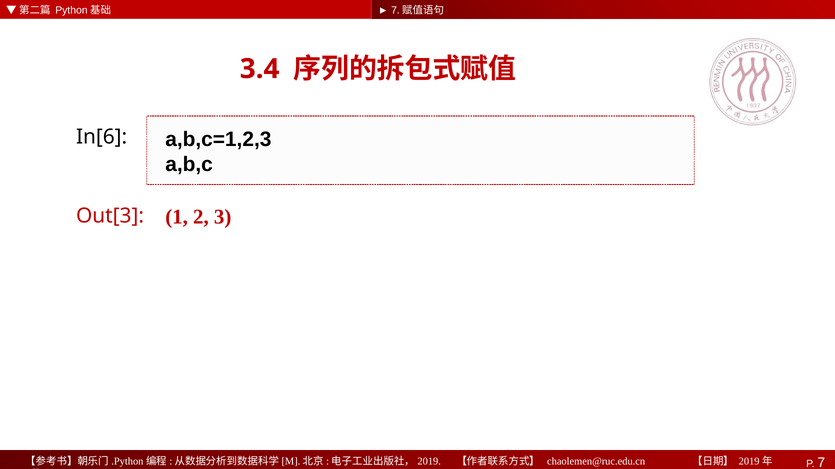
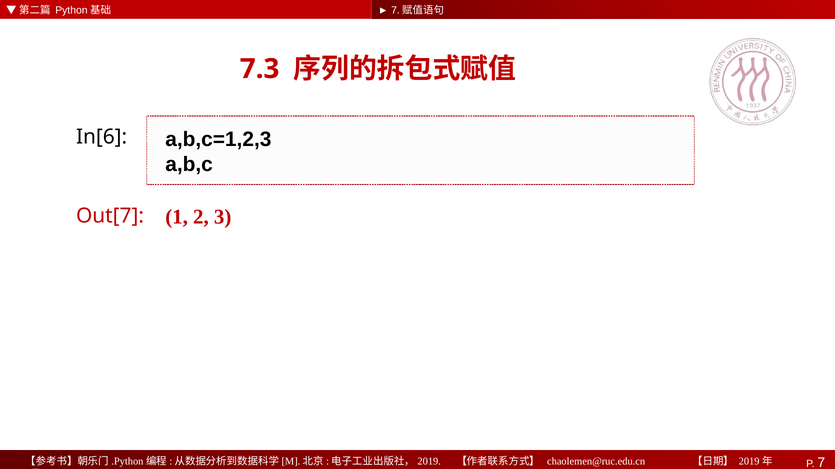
3.4: 3.4 -> 7.3 (260, 69)
Out[3: Out[3 -> Out[7 (110, 216)
